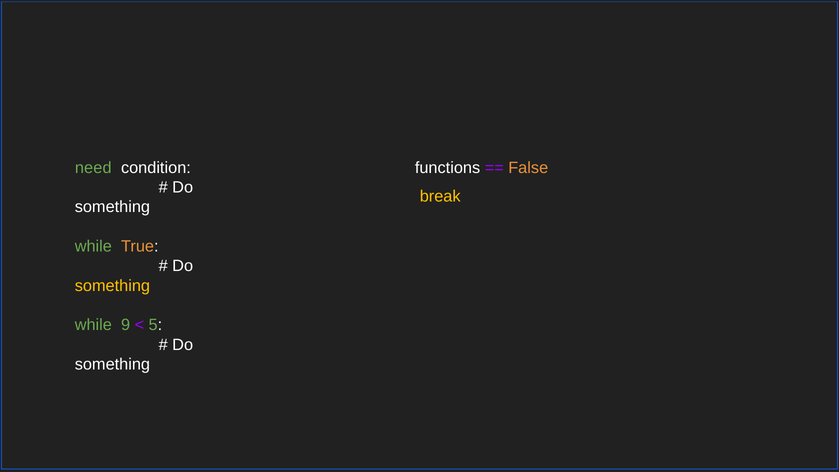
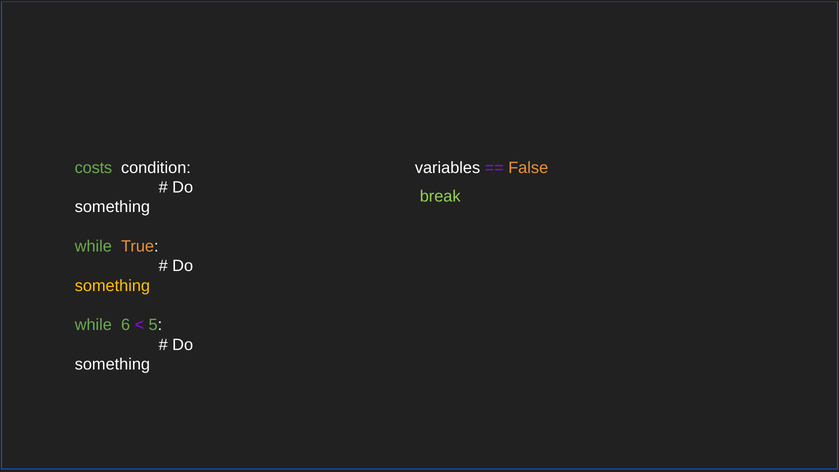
need: need -> costs (93, 168)
functions: functions -> variables (448, 168)
break colour: yellow -> light green (440, 196)
9: 9 -> 6 (126, 325)
